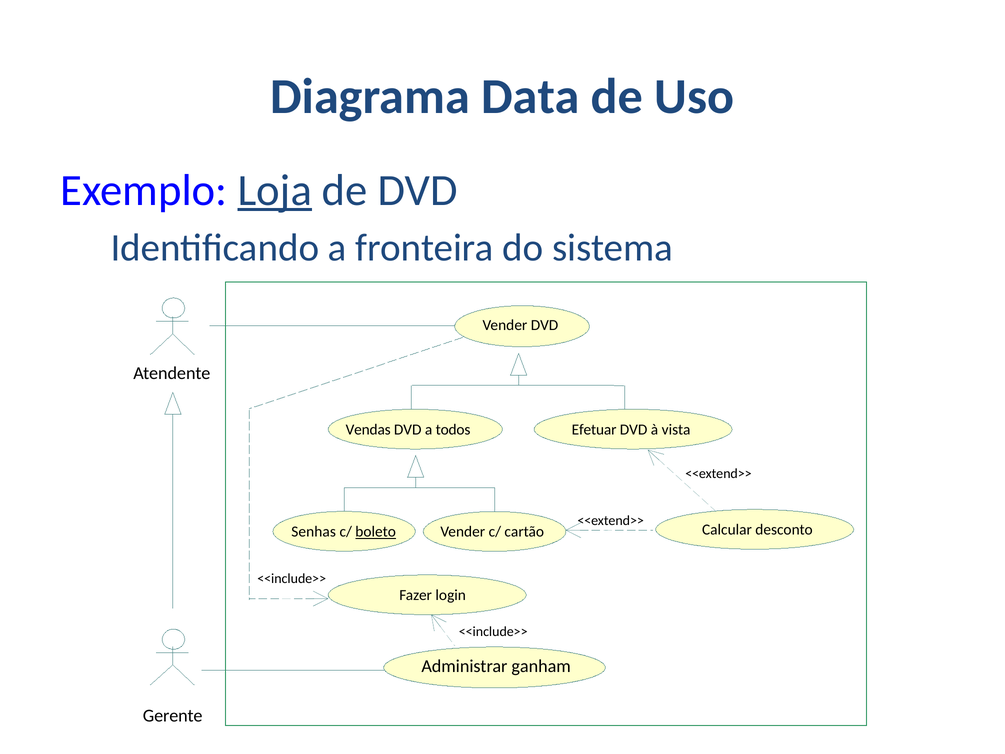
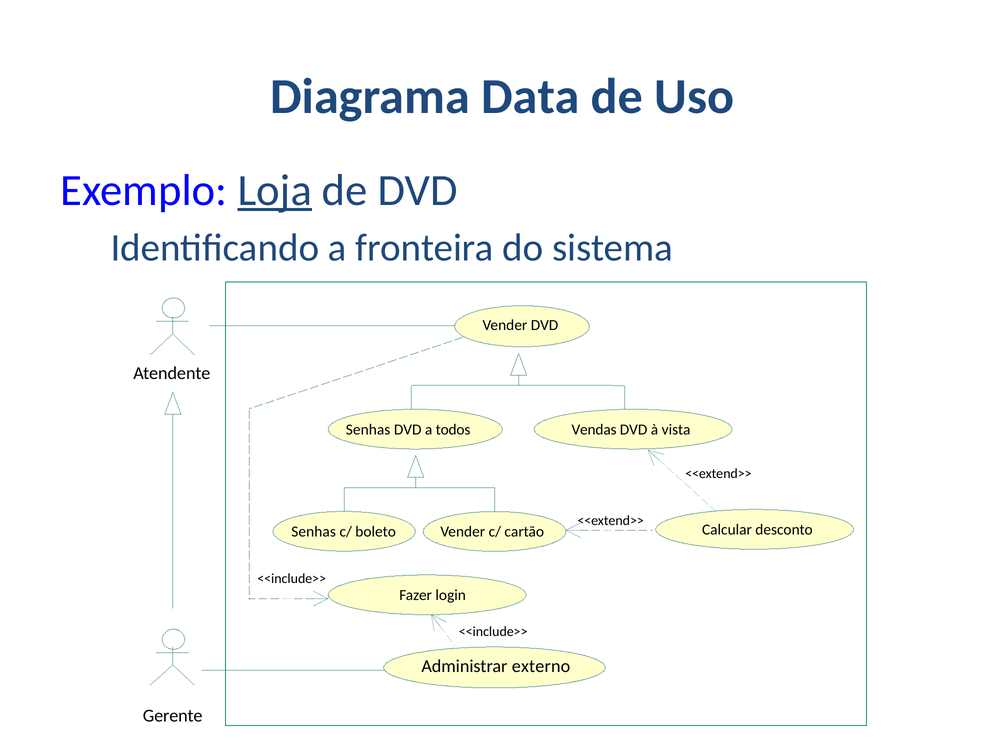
Vendas: Vendas -> Senhas (368, 429)
Efetuar: Efetuar -> Vendas (594, 429)
boleto underline: present -> none (376, 532)
ganham: ganham -> externo (541, 666)
